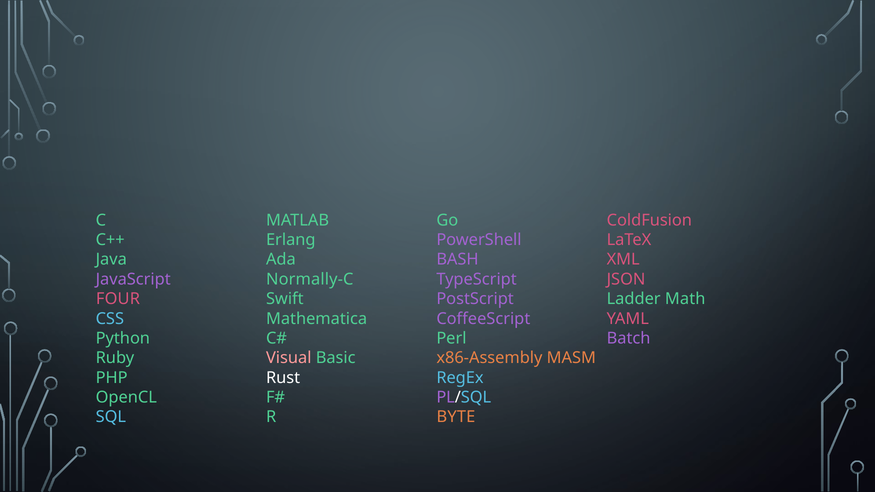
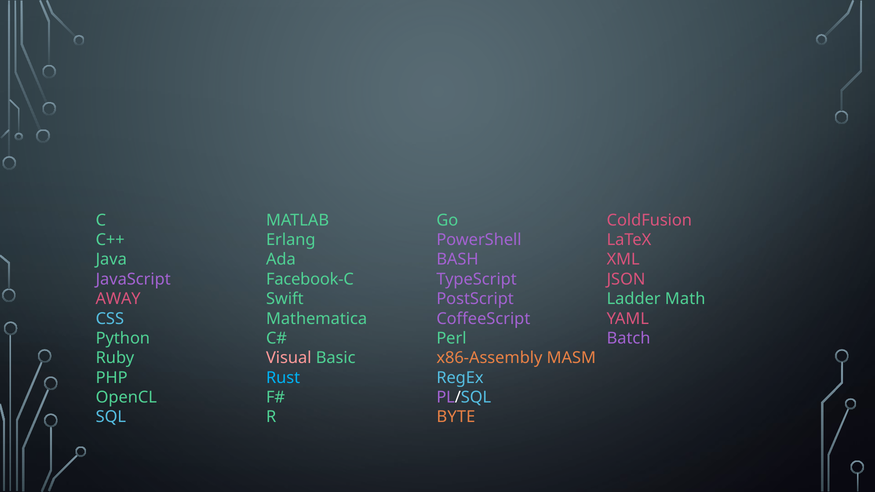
Normally-C: Normally-C -> Facebook-C (310, 279)
FOUR: FOUR -> AWAY (118, 299)
Rust colour: white -> light blue (283, 378)
